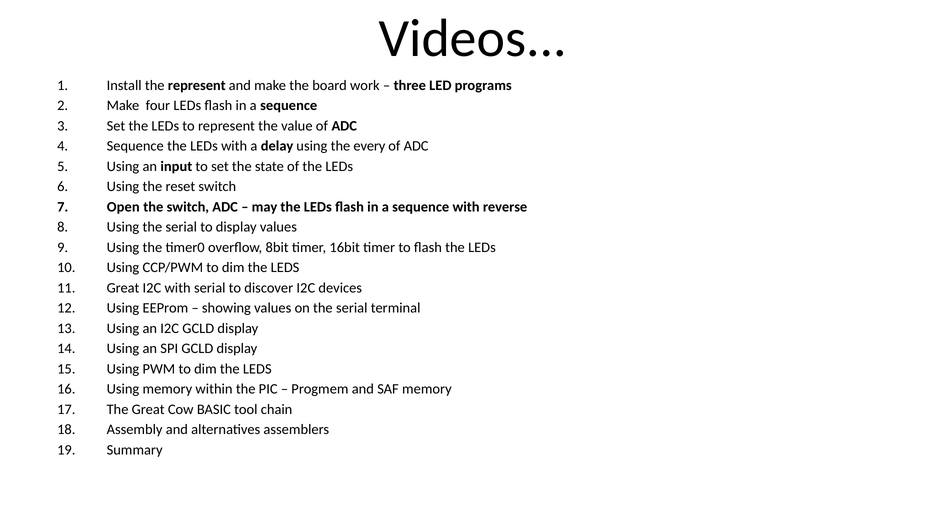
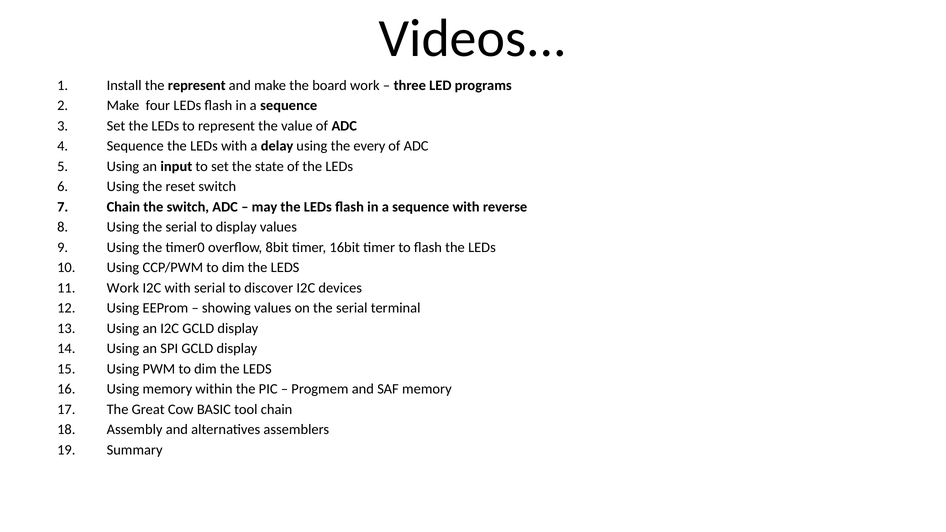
Open: Open -> Chain (123, 207)
Great: Great -> Work (123, 288)
